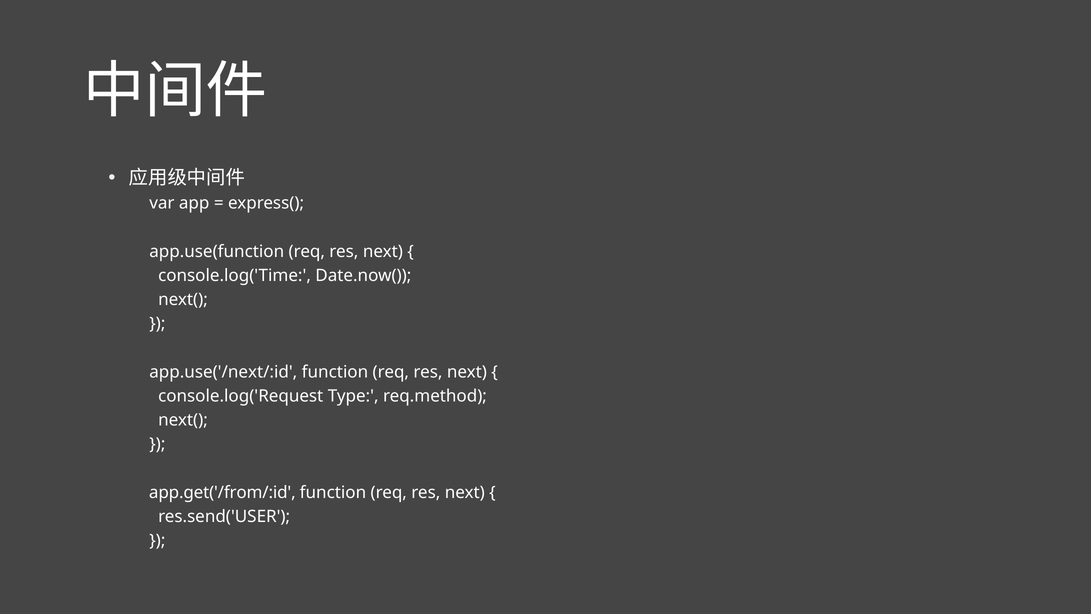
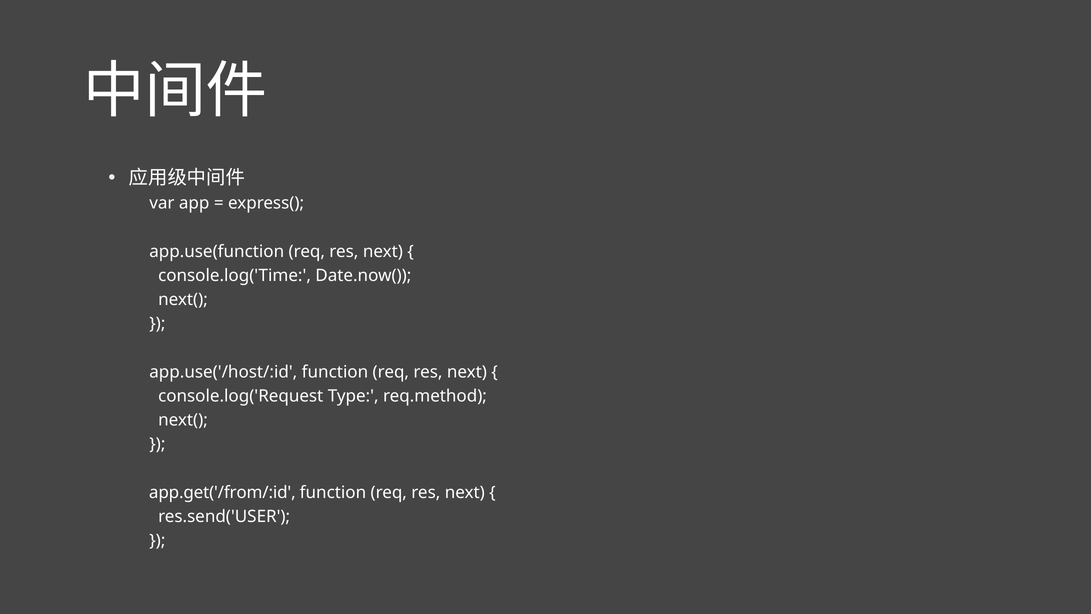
app.use('/next/:id: app.use('/next/:id -> app.use('/host/:id (223, 372)
